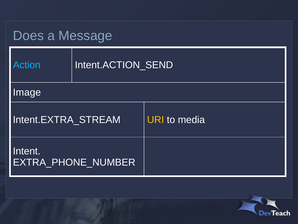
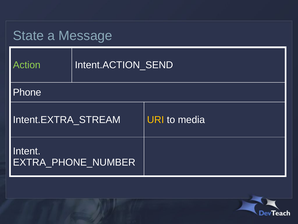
Does: Does -> State (28, 36)
Action colour: light blue -> light green (27, 65)
Image: Image -> Phone (27, 92)
